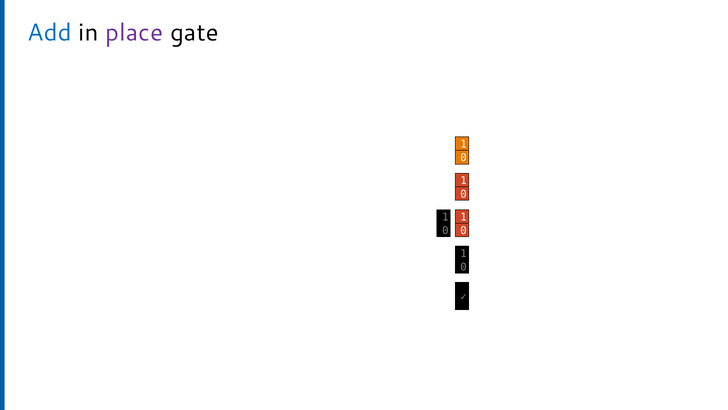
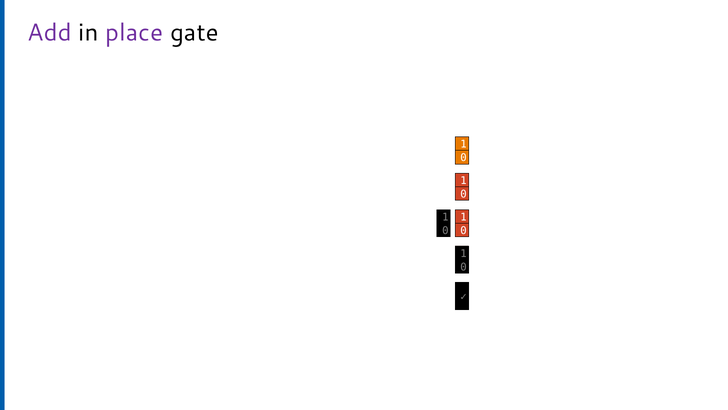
Add colour: blue -> purple (50, 33)
